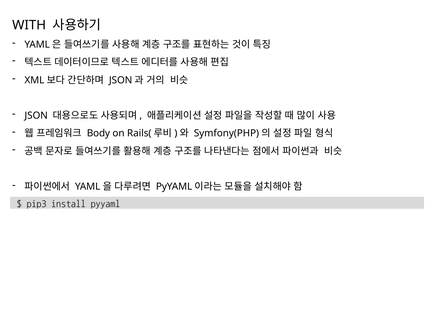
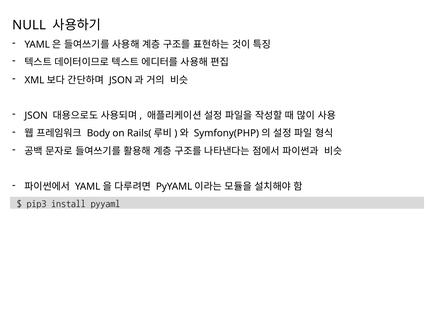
WITH: WITH -> NULL (29, 25)
